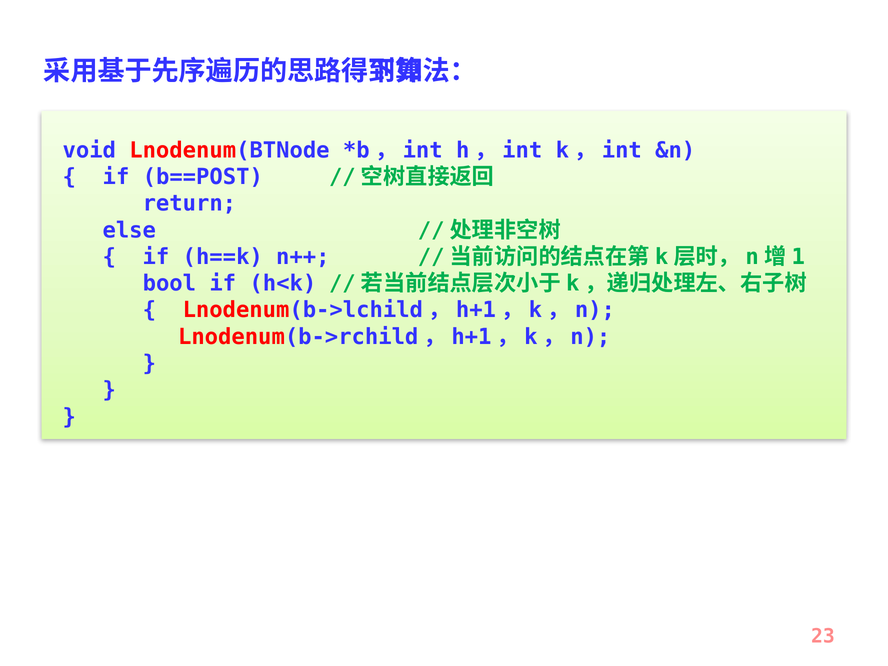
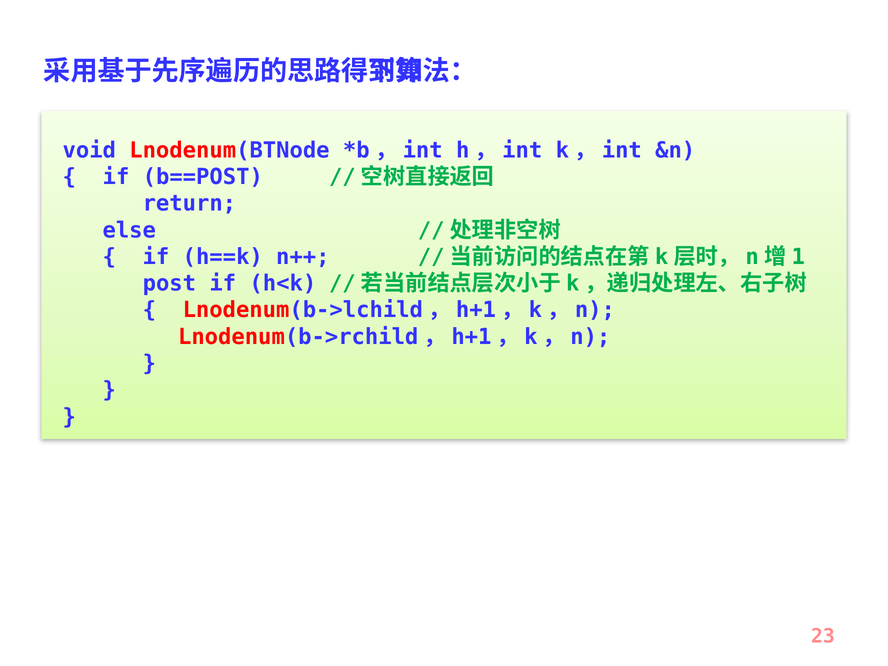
bool: bool -> post (169, 284)
